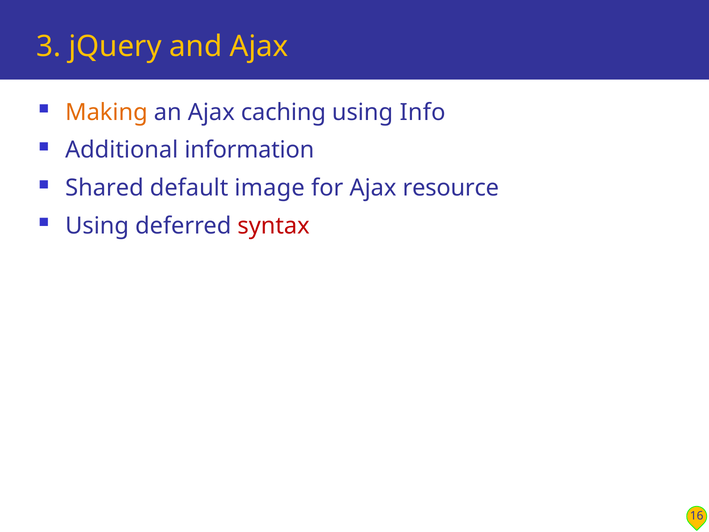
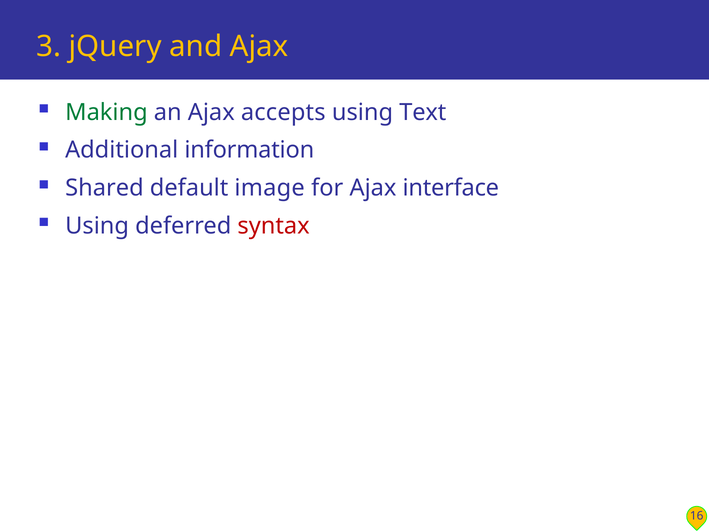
Making colour: orange -> green (106, 112)
caching: caching -> accepts (283, 112)
Info: Info -> Text (423, 112)
resource: resource -> interface (451, 188)
